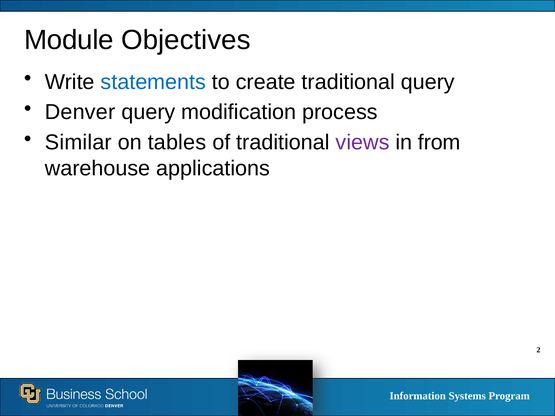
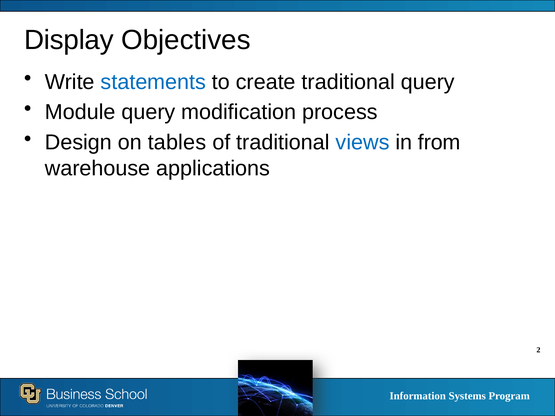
Module: Module -> Display (69, 40)
Denver: Denver -> Module (80, 112)
Similar: Similar -> Design (78, 142)
views colour: purple -> blue (363, 142)
